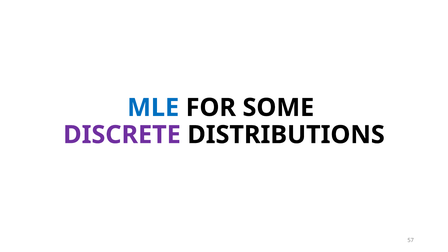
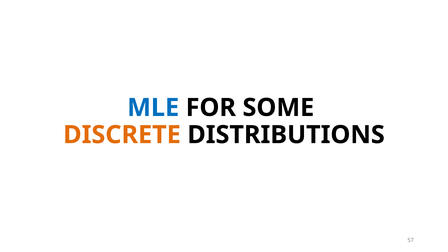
DISCRETE colour: purple -> orange (122, 135)
